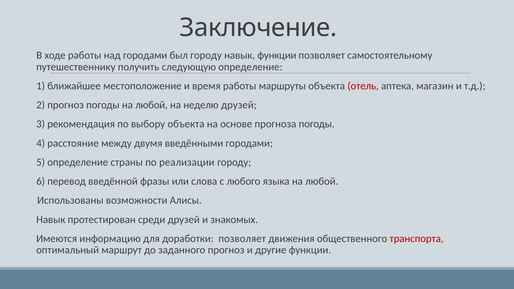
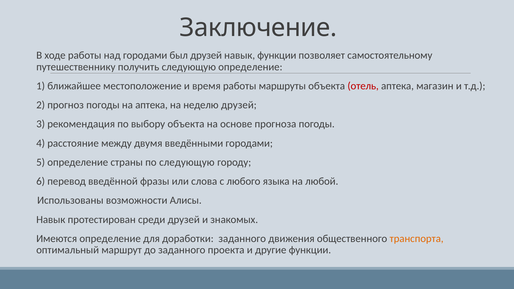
был городу: городу -> друзей (206, 55)
погоды на любой: любой -> аптека (151, 105)
по реализации: реализации -> следующую (187, 162)
Имеются информацию: информацию -> определение (110, 239)
доработки позволяет: позволяет -> заданного (242, 239)
транспорта colour: red -> orange (417, 239)
заданного прогноз: прогноз -> проекта (226, 250)
